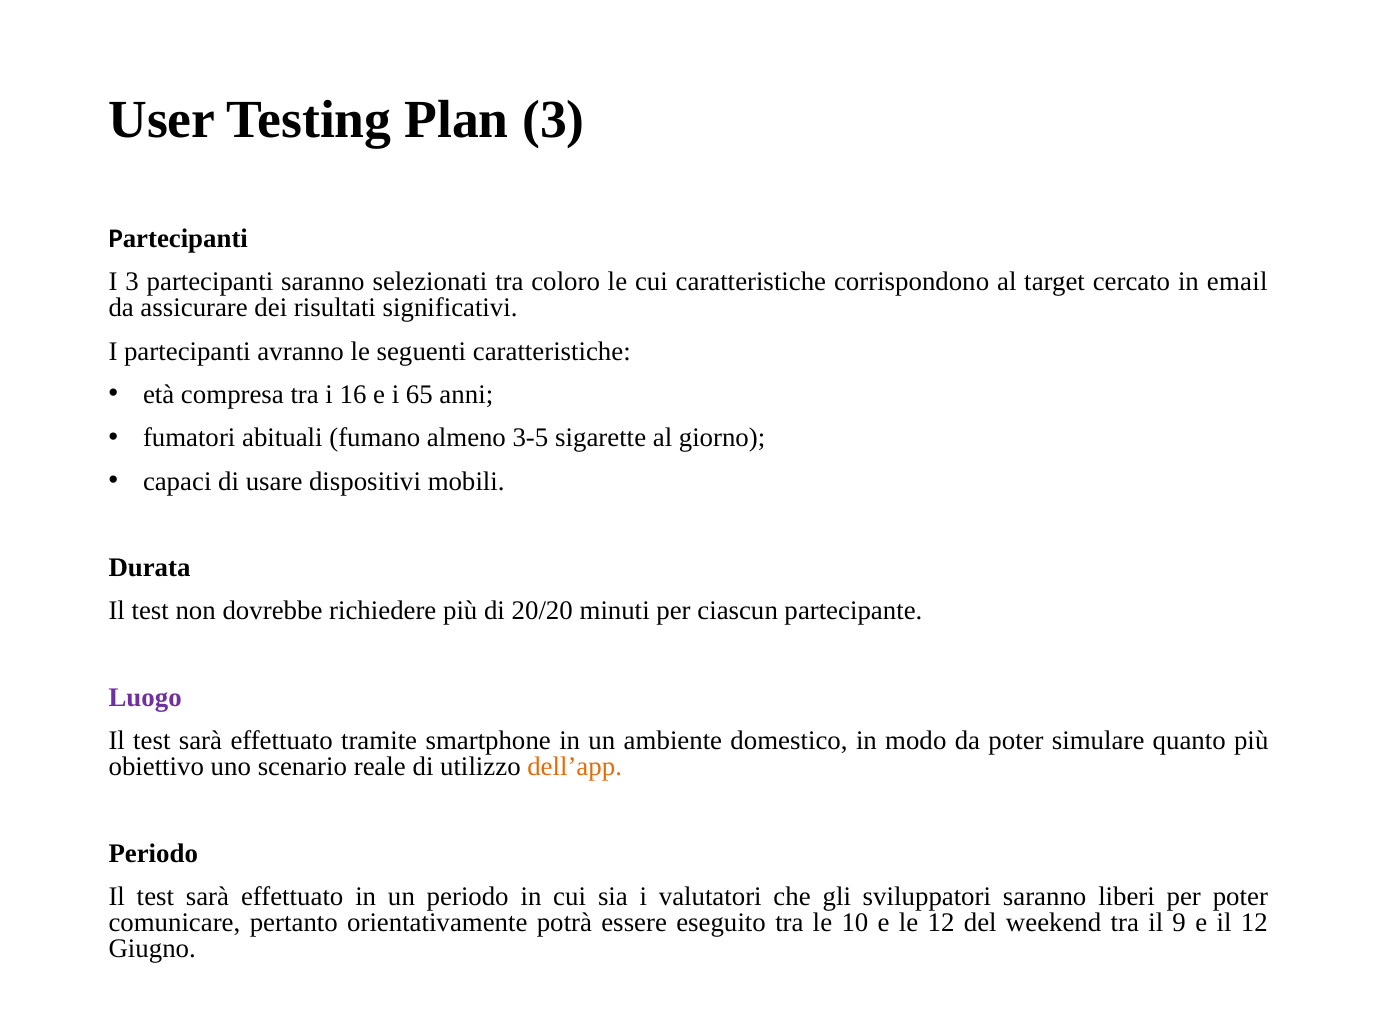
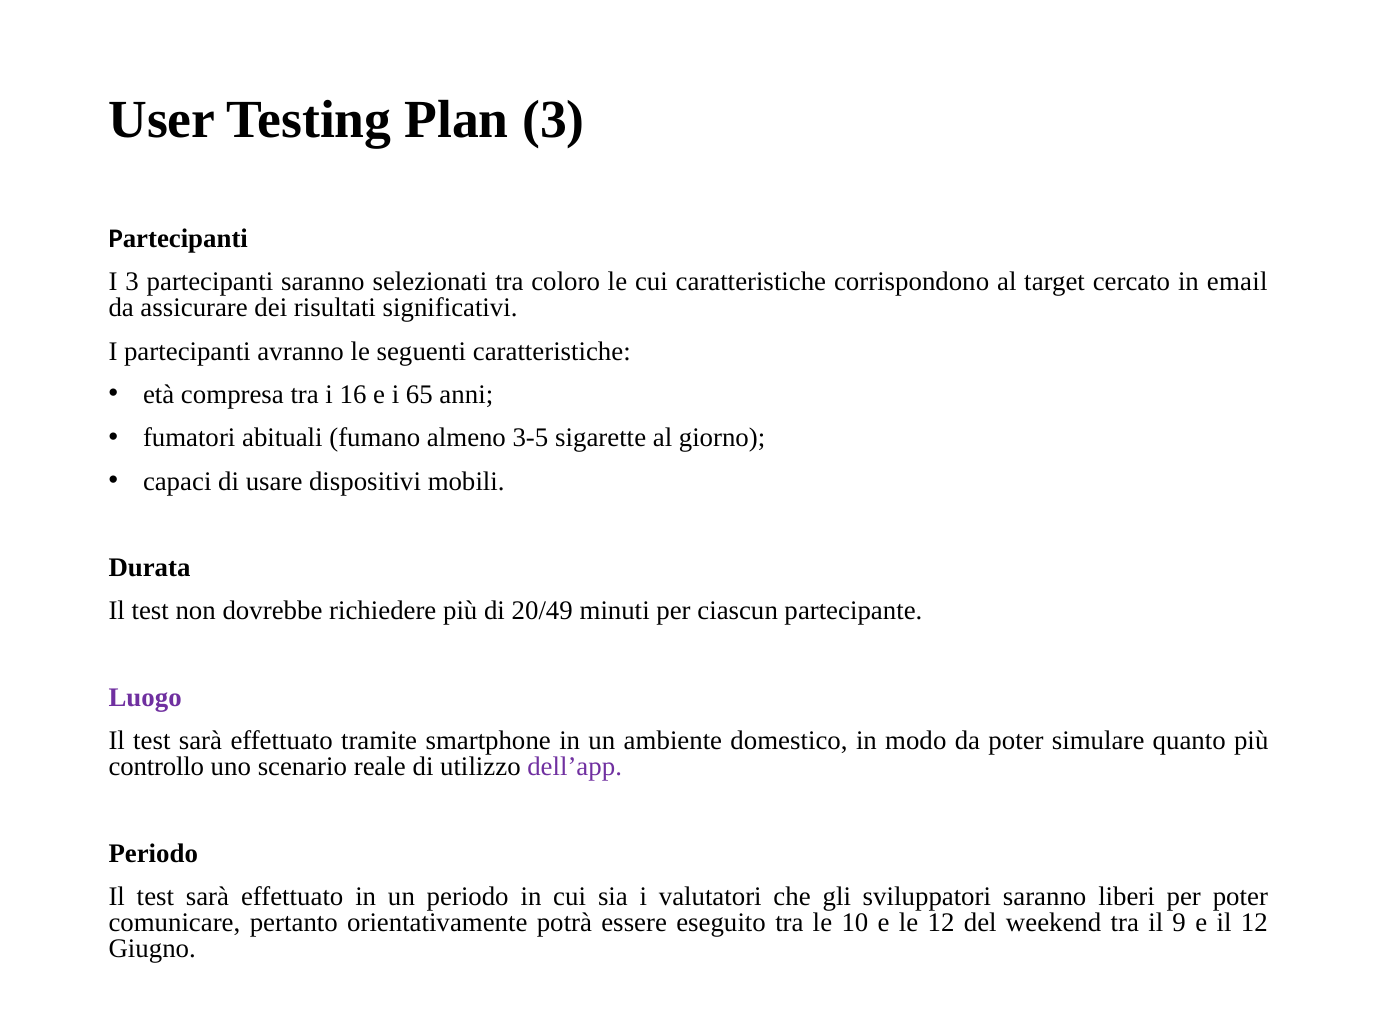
20/20: 20/20 -> 20/49 (542, 611)
obiettivo: obiettivo -> controllo (156, 767)
dell’app colour: orange -> purple (575, 767)
